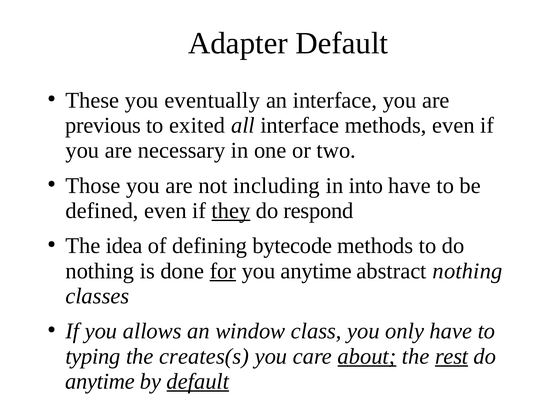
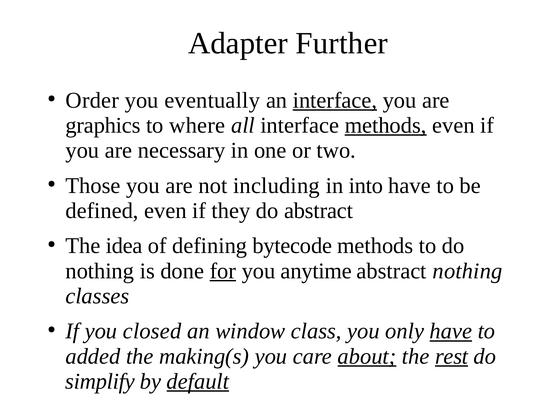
Adapter Default: Default -> Further (342, 43)
These: These -> Order (92, 100)
interface underline: none -> present (335, 100)
previous: previous -> graphics (103, 125)
exited: exited -> where (197, 125)
methods underline: none -> present (386, 125)
they underline: present -> none (231, 210)
do respond: respond -> abstract (319, 210)
allows: allows -> closed (152, 331)
have underline: none -> present (451, 331)
typing: typing -> added (93, 356)
creates(s: creates(s -> making(s (204, 356)
anytime: anytime -> simplify (100, 381)
